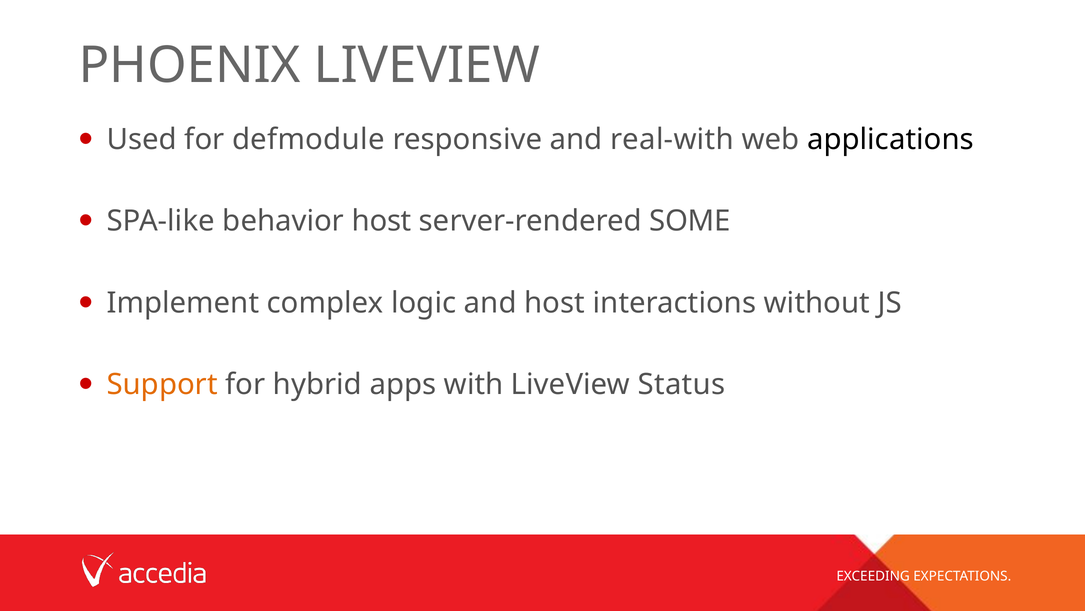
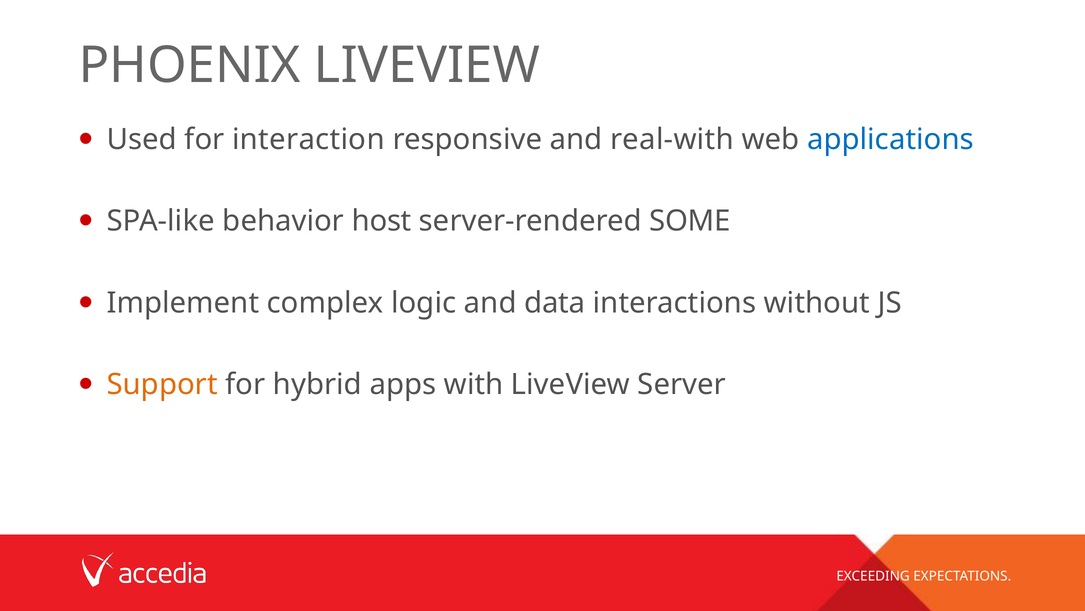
defmodule: defmodule -> interaction (308, 140)
applications colour: black -> blue (890, 140)
and host: host -> data (555, 303)
Status: Status -> Server (682, 384)
